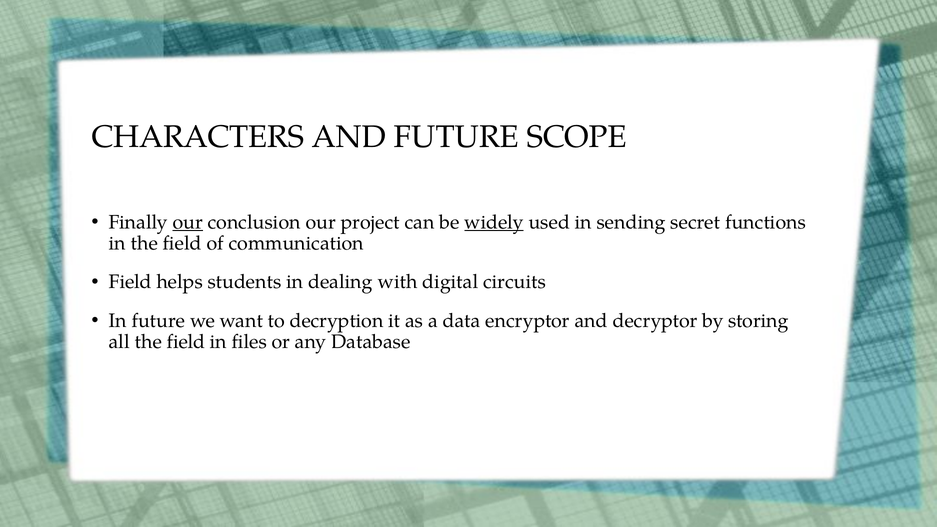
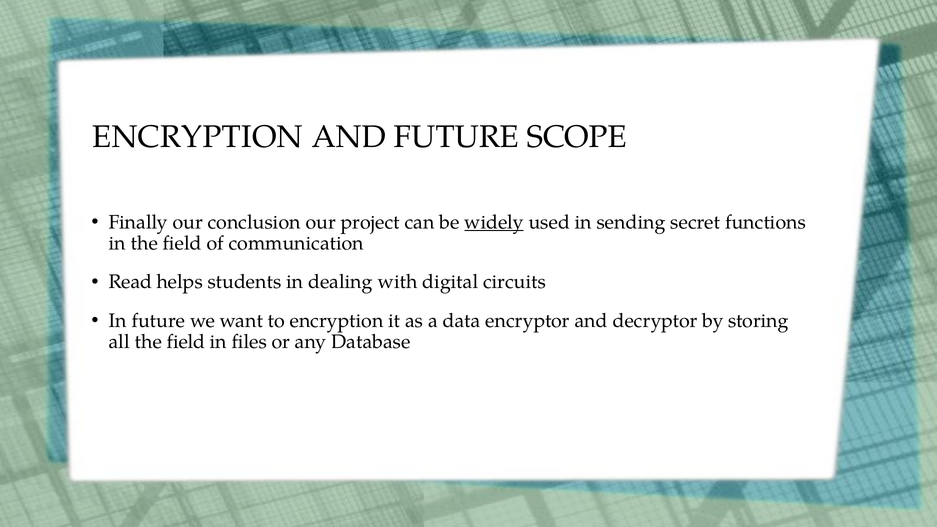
CHARACTERS: CHARACTERS -> ENCRYPTION (198, 137)
our underline: present -> none (188, 222)
Field: Field -> Read (130, 282)
to decryption: decryption -> encryption (337, 321)
